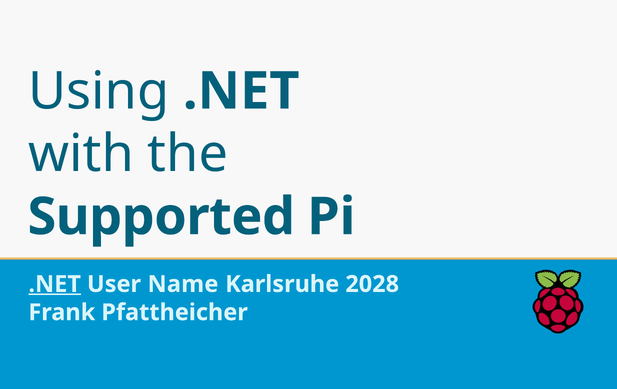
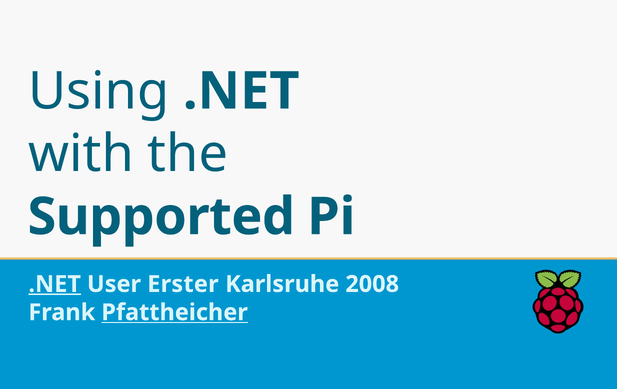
Name: Name -> Erster (183, 284)
2028: 2028 -> 2008 (372, 284)
Pfattheicher underline: none -> present (175, 312)
